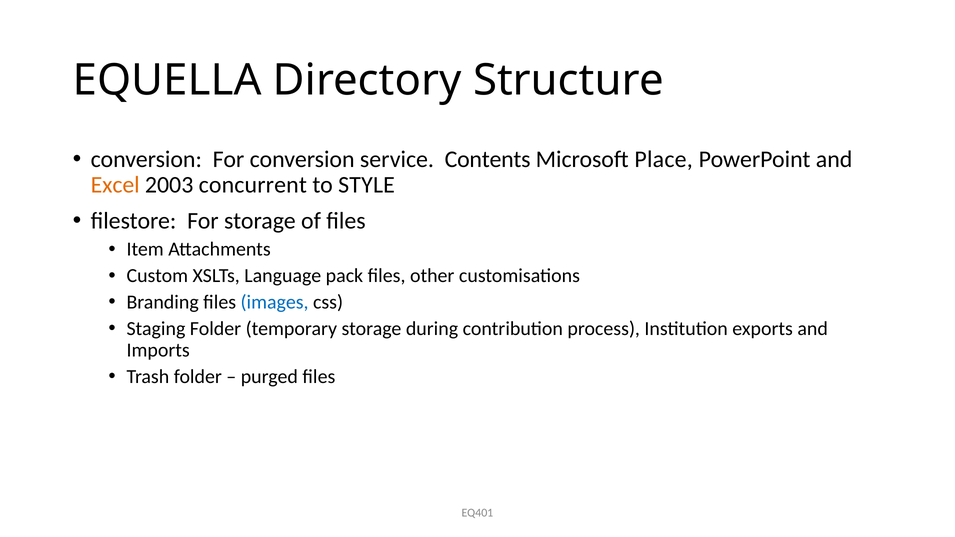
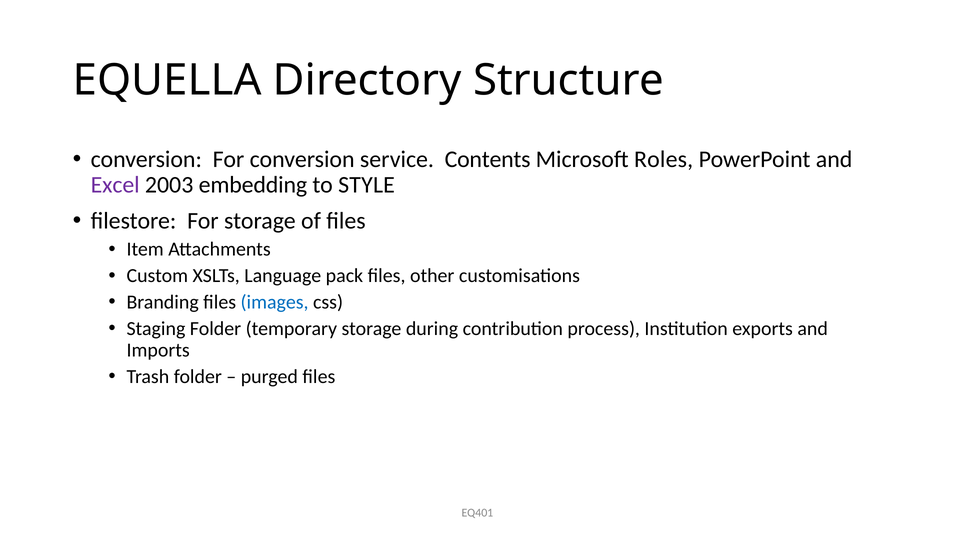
Place: Place -> Roles (664, 159)
Excel colour: orange -> purple (115, 185)
concurrent: concurrent -> embedding (253, 185)
